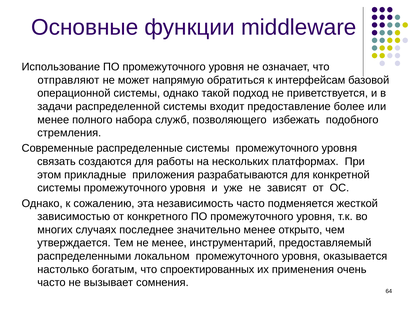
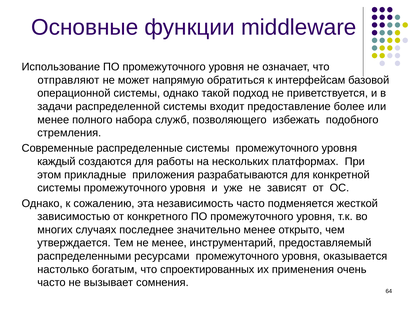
связать: связать -> каждый (56, 161)
локальном: локальном -> ресурсами (162, 256)
